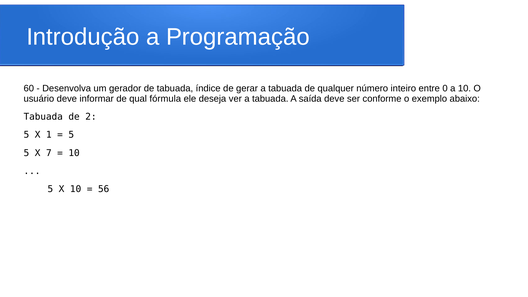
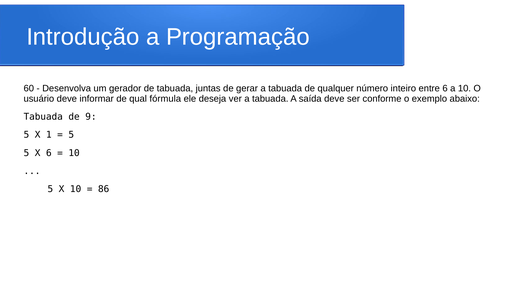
índice: índice -> juntas (208, 88)
entre 0: 0 -> 6 (445, 88)
2: 2 -> 9 (91, 117)
X 7: 7 -> 6 (49, 153)
56: 56 -> 86 (104, 189)
